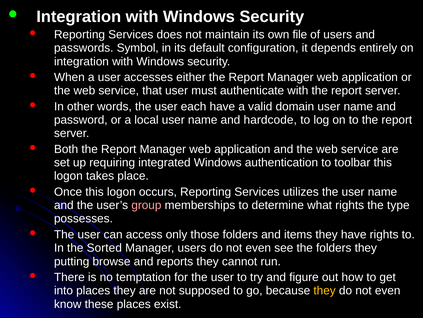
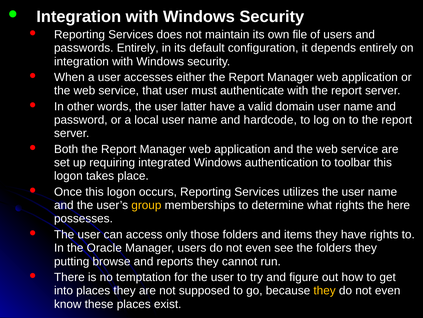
passwords Symbol: Symbol -> Entirely (138, 48)
each: each -> latter (194, 106)
group colour: pink -> yellow (146, 205)
type: type -> here (398, 205)
Sorted: Sorted -> Oracle (104, 247)
